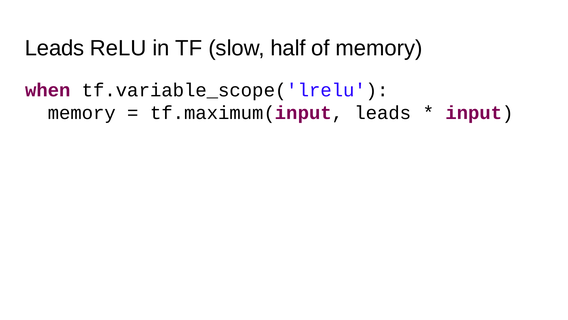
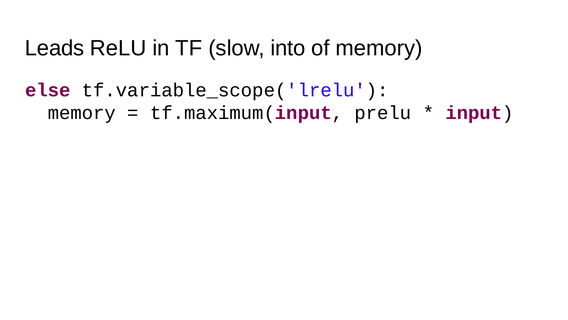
half: half -> into (288, 48)
when: when -> else (48, 90)
tf.maximum(input leads: leads -> prelu (383, 113)
